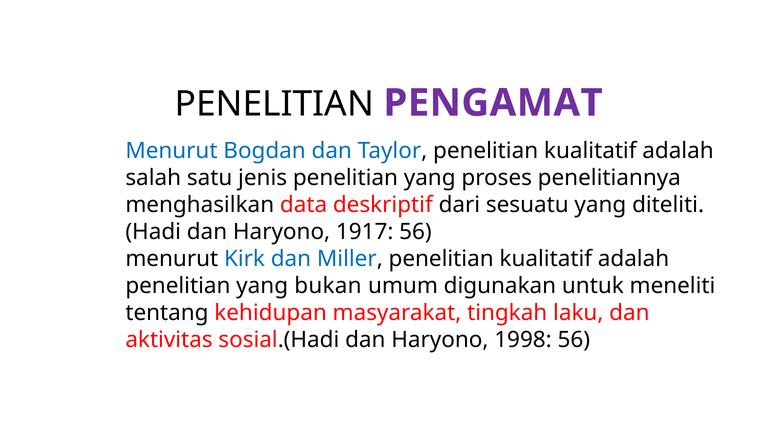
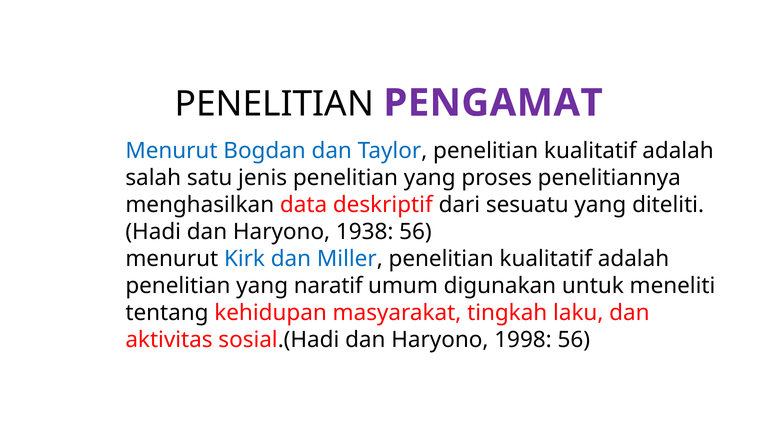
1917: 1917 -> 1938 (365, 232)
bukan: bukan -> naratif (328, 286)
